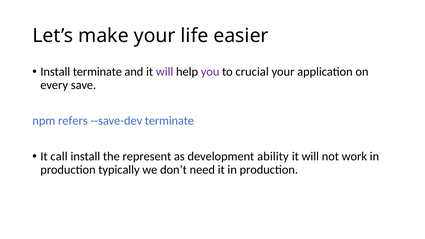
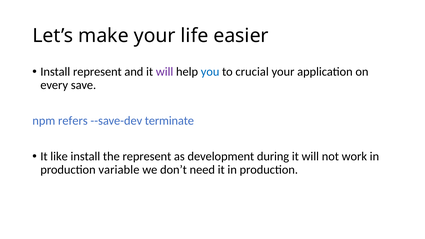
Install terminate: terminate -> represent (97, 72)
you colour: purple -> blue (210, 72)
call: call -> like (59, 157)
ability: ability -> during (273, 157)
typically: typically -> variable (119, 170)
